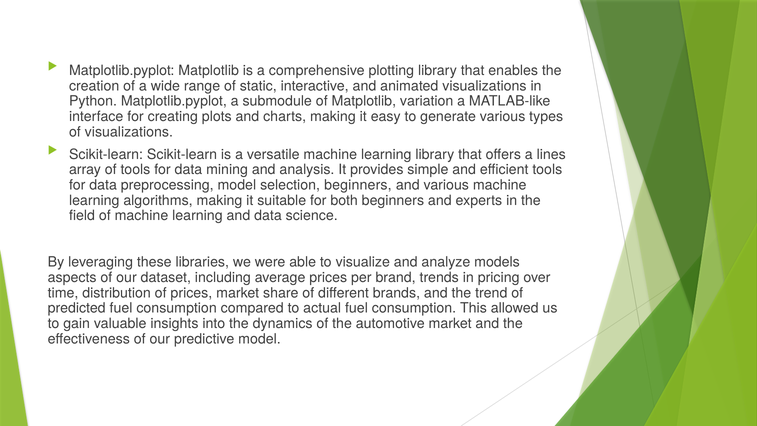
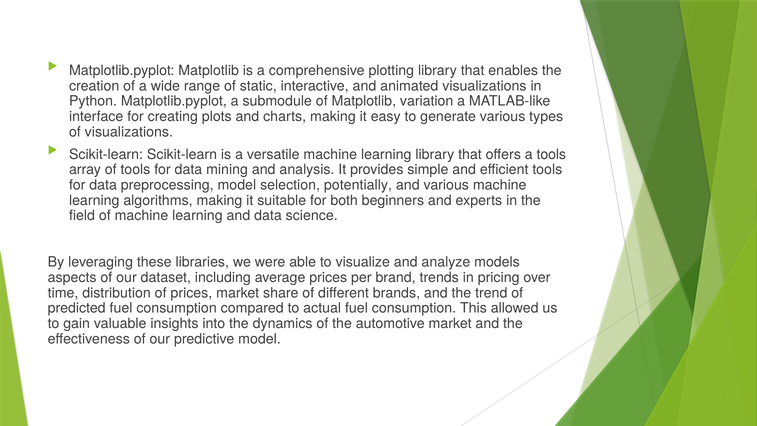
a lines: lines -> tools (551, 154)
selection beginners: beginners -> potentially (358, 185)
